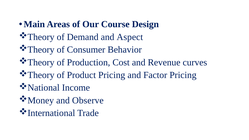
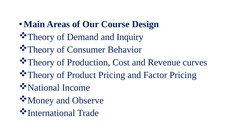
Aspect: Aspect -> Inquiry (130, 37)
